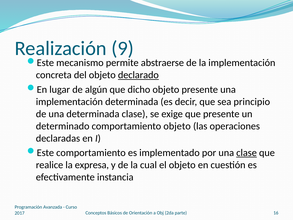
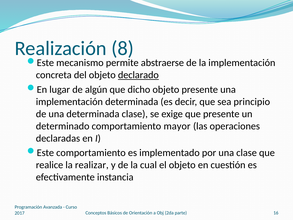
9: 9 -> 8 (123, 48)
comportamiento objeto: objeto -> mayor (177, 126)
clase underline: present -> none (247, 153)
expresa: expresa -> realizar (92, 165)
